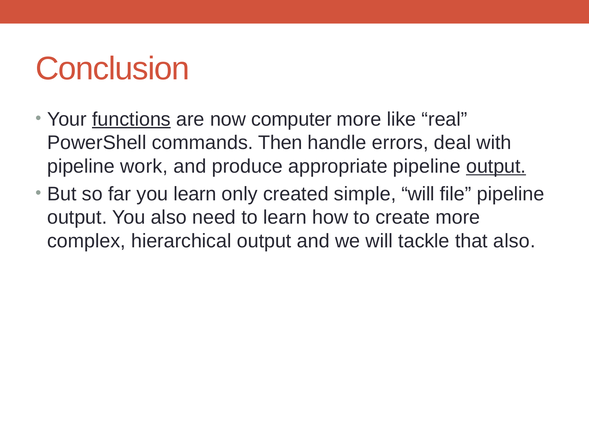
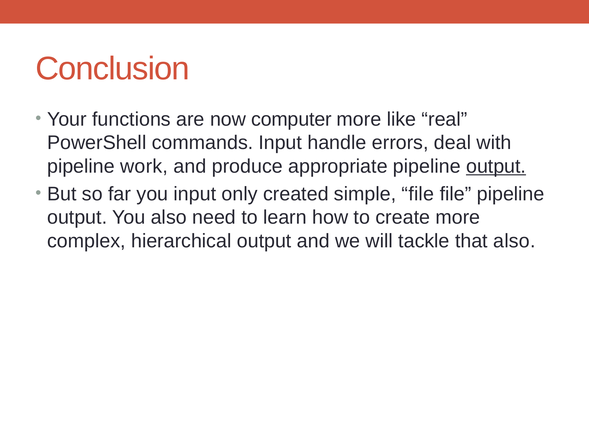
functions underline: present -> none (131, 119)
commands Then: Then -> Input (280, 143)
you learn: learn -> input (195, 194)
simple will: will -> file (418, 194)
